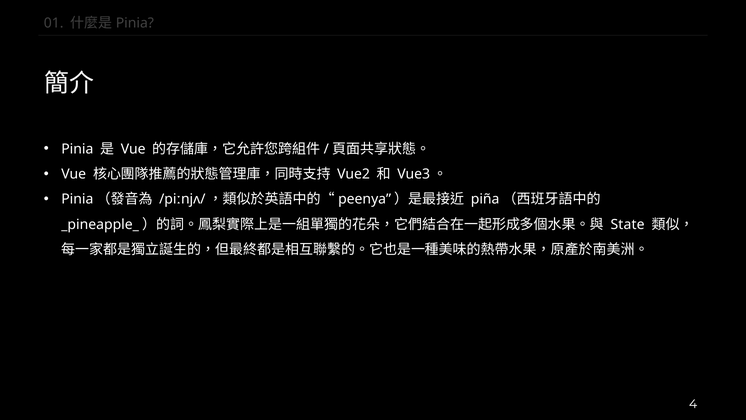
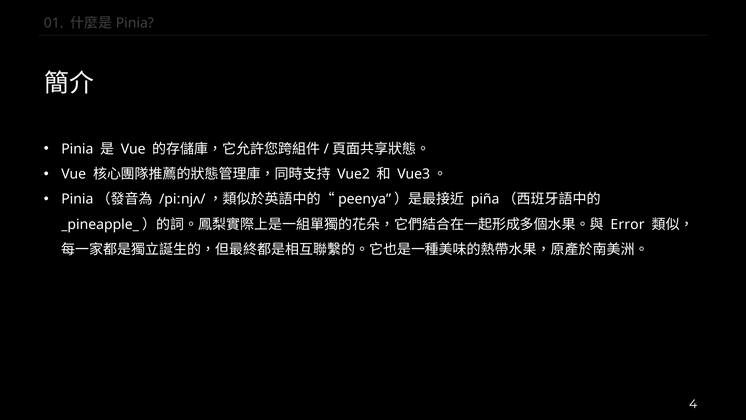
State: State -> Error (628, 224)
